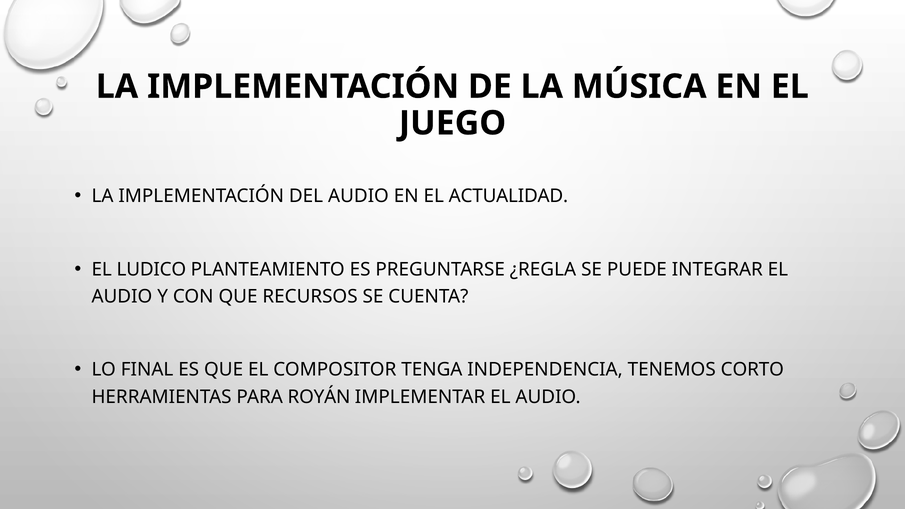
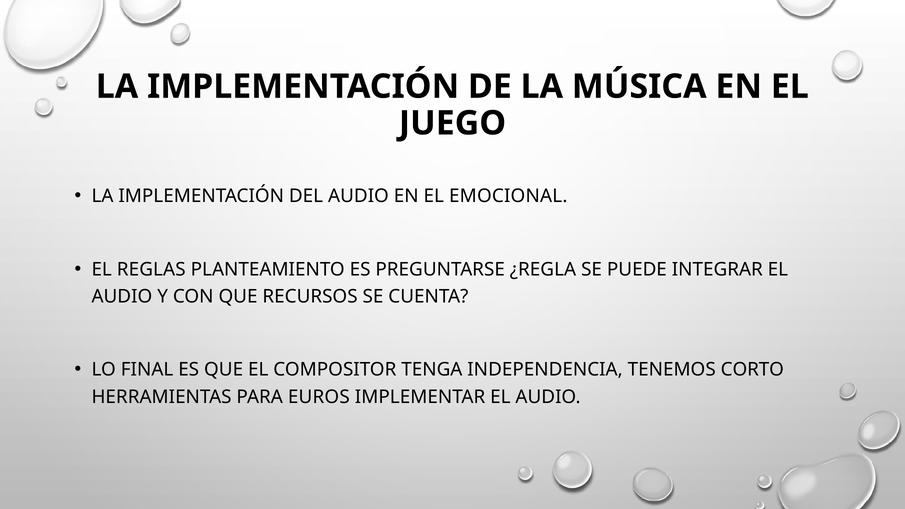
ACTUALIDAD: ACTUALIDAD -> EMOCIONAL (508, 196)
LUDICO: LUDICO -> REGLAS (151, 269)
ROYÁN: ROYÁN -> EUROS (319, 397)
